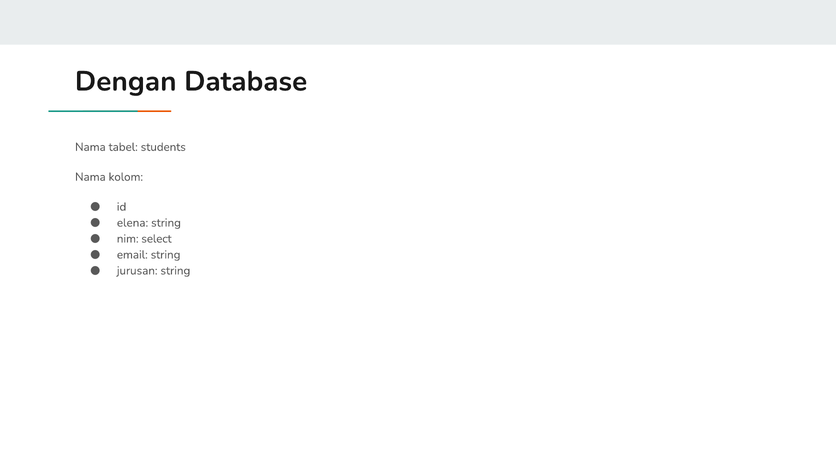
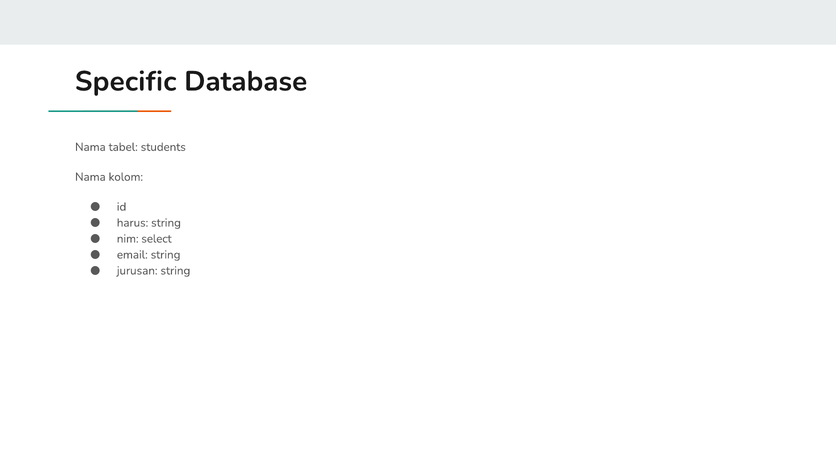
Dengan: Dengan -> Specific (126, 81)
elena: elena -> harus (133, 222)
